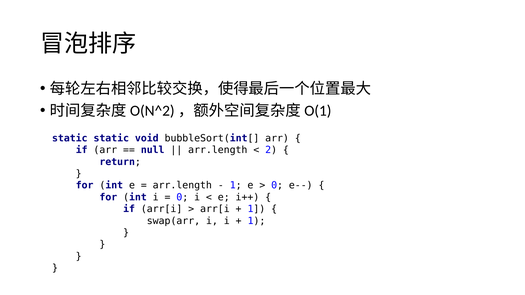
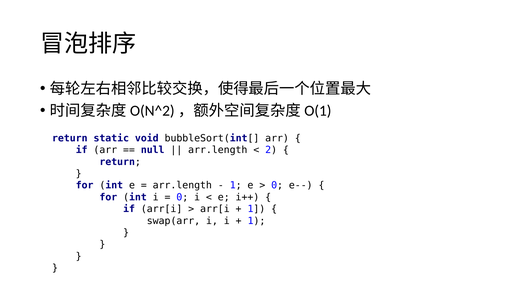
static: static -> return (70, 138)
